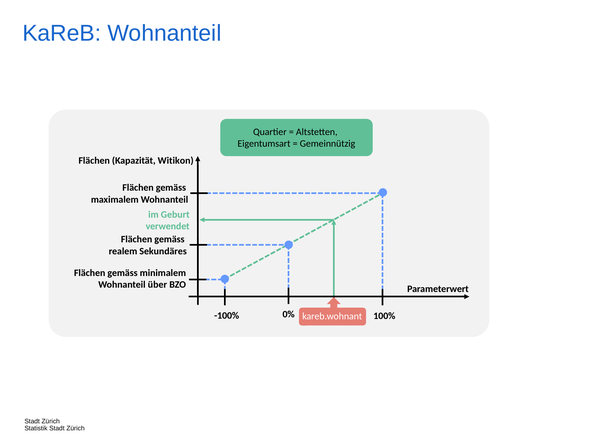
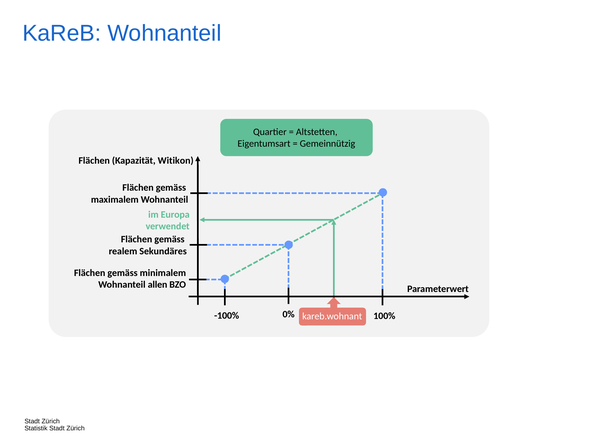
Geburt: Geburt -> Europa (175, 214)
über: über -> allen (158, 284)
